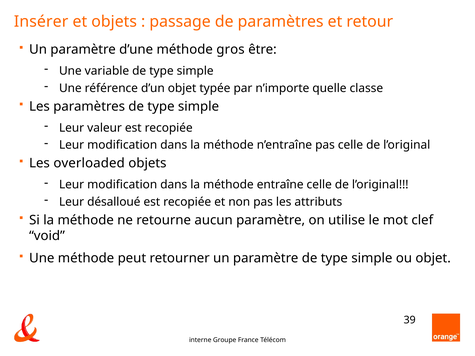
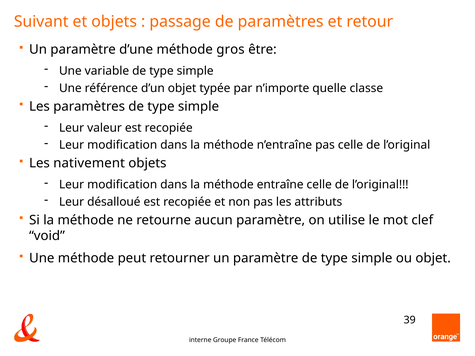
Insérer: Insérer -> Suivant (41, 22)
overloaded: overloaded -> nativement (89, 163)
